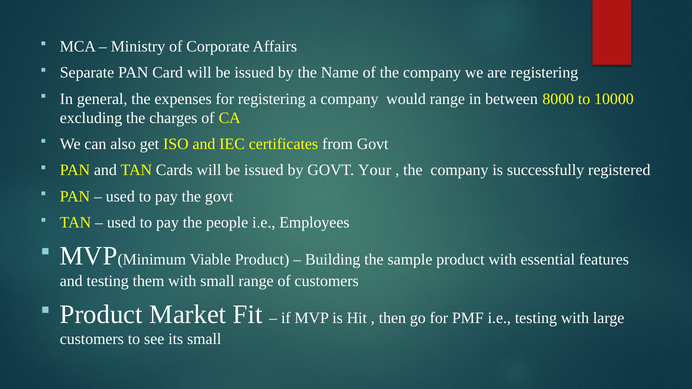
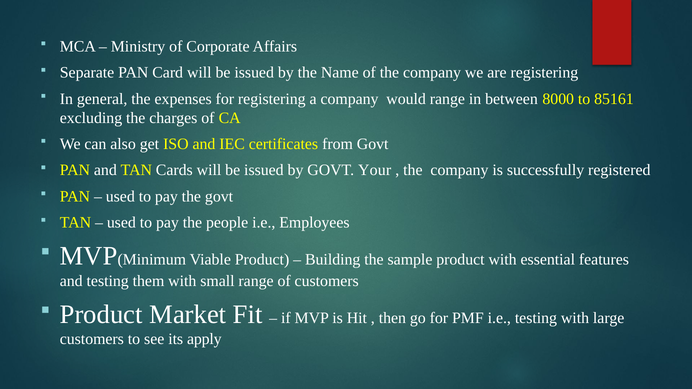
10000: 10000 -> 85161 (614, 99)
its small: small -> apply (204, 339)
